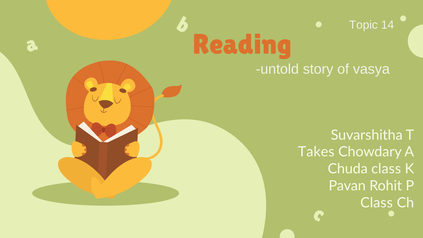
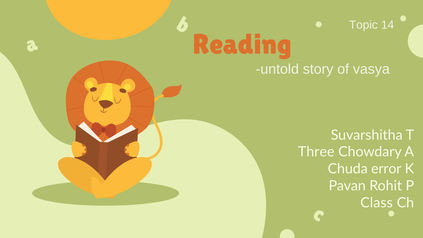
Takes: Takes -> Three (316, 152)
Chuda class: class -> error (386, 169)
